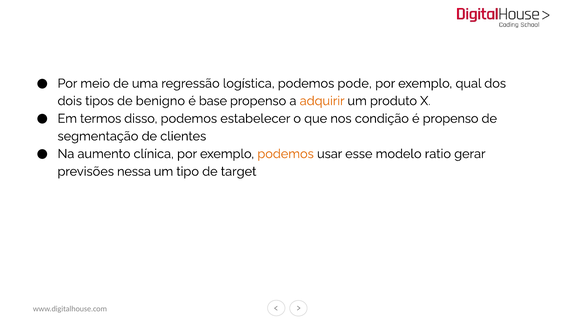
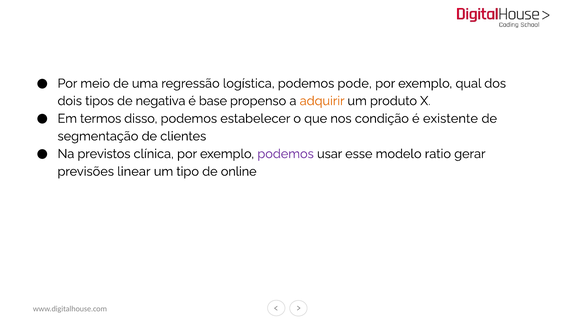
benigno: benigno -> negativa (161, 101)
é propenso: propenso -> existente (450, 119)
aumento: aumento -> previstos (104, 154)
podemos colour: orange -> purple (286, 154)
nessa: nessa -> linear (134, 172)
target: target -> online (239, 172)
